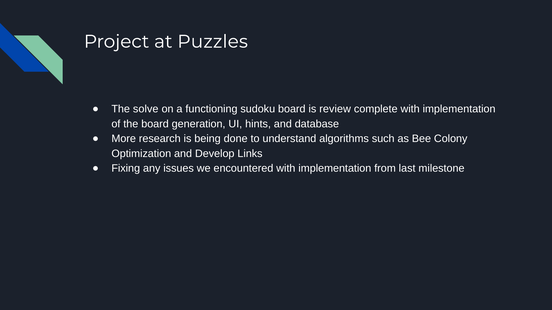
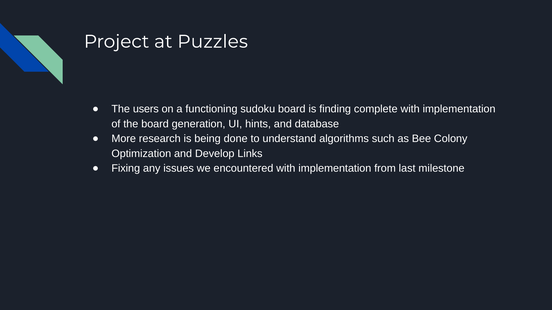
solve: solve -> users (146, 109)
review: review -> finding (335, 109)
